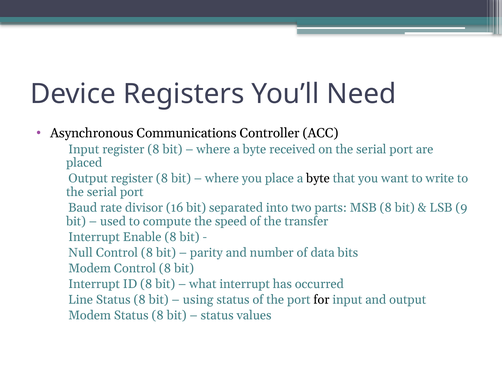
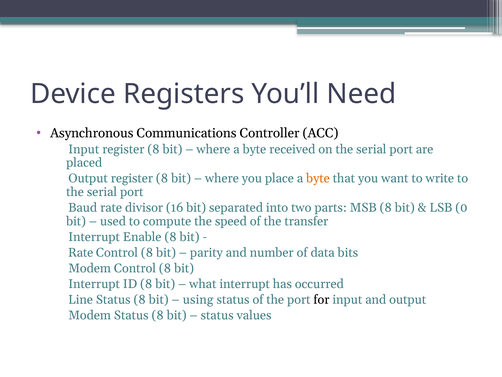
byte colour: black -> orange (318, 178)
9: 9 -> 0 (462, 207)
Null: Null -> Rate (81, 252)
